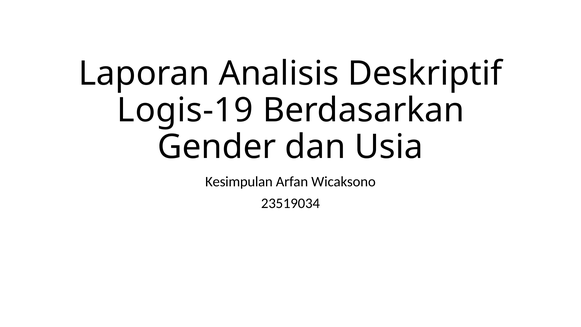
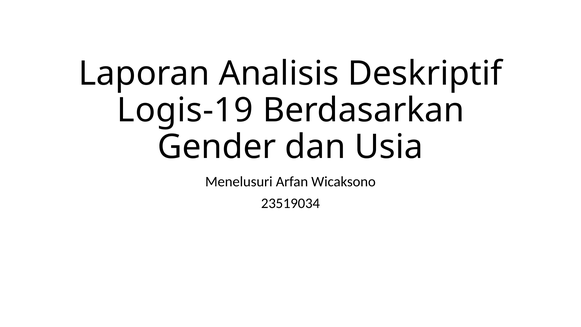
Kesimpulan: Kesimpulan -> Menelusuri (239, 182)
